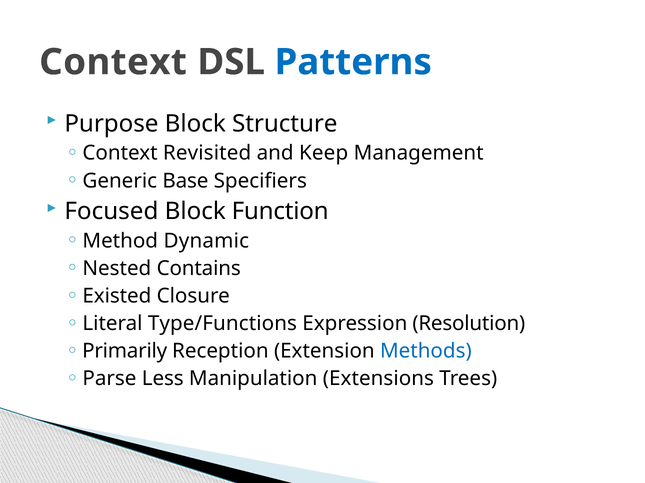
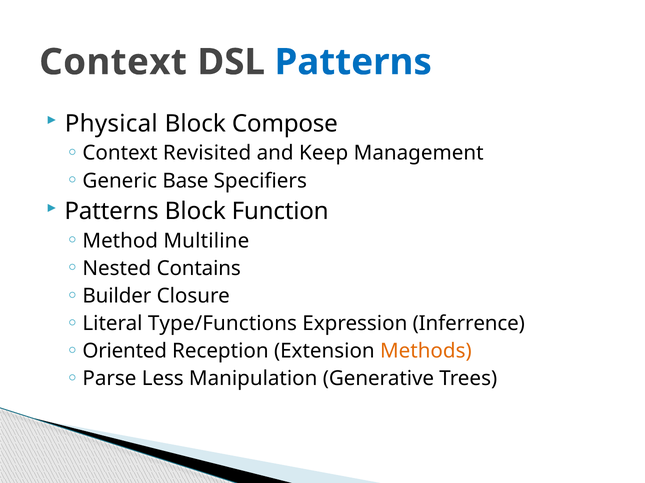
Purpose: Purpose -> Physical (111, 124)
Structure: Structure -> Compose (285, 124)
Focused: Focused -> Patterns (112, 212)
Dynamic: Dynamic -> Multiline (206, 241)
Existed: Existed -> Builder (117, 296)
Resolution: Resolution -> Inferrence (469, 324)
Primarily: Primarily -> Oriented (125, 352)
Methods colour: blue -> orange (426, 352)
Extensions: Extensions -> Generative (378, 379)
